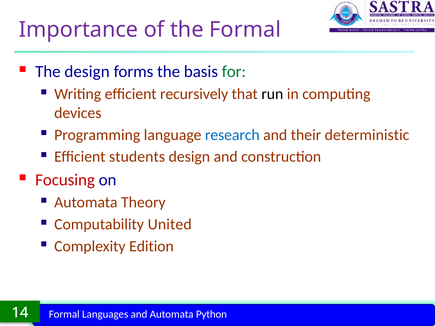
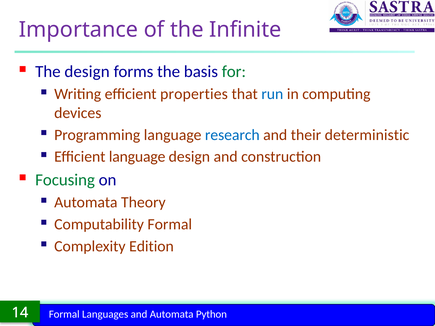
the Formal: Formal -> Infinite (245, 30)
recursively: recursively -> properties (194, 94)
run colour: black -> blue (272, 94)
Efficient students: students -> language (137, 157)
Focusing colour: red -> green (65, 180)
Computability United: United -> Formal (170, 225)
